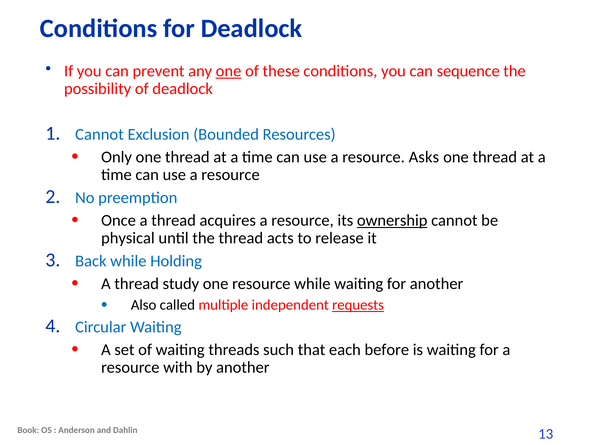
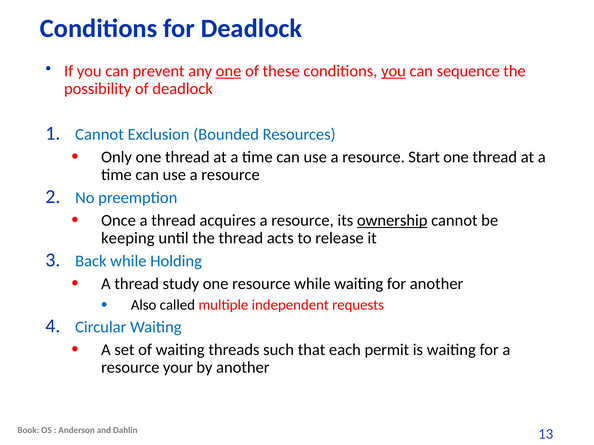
you underline: none -> present (393, 71)
Asks: Asks -> Start (424, 157)
physical: physical -> keeping (128, 238)
requests underline: present -> none (358, 305)
before: before -> permit (387, 350)
with: with -> your (178, 368)
